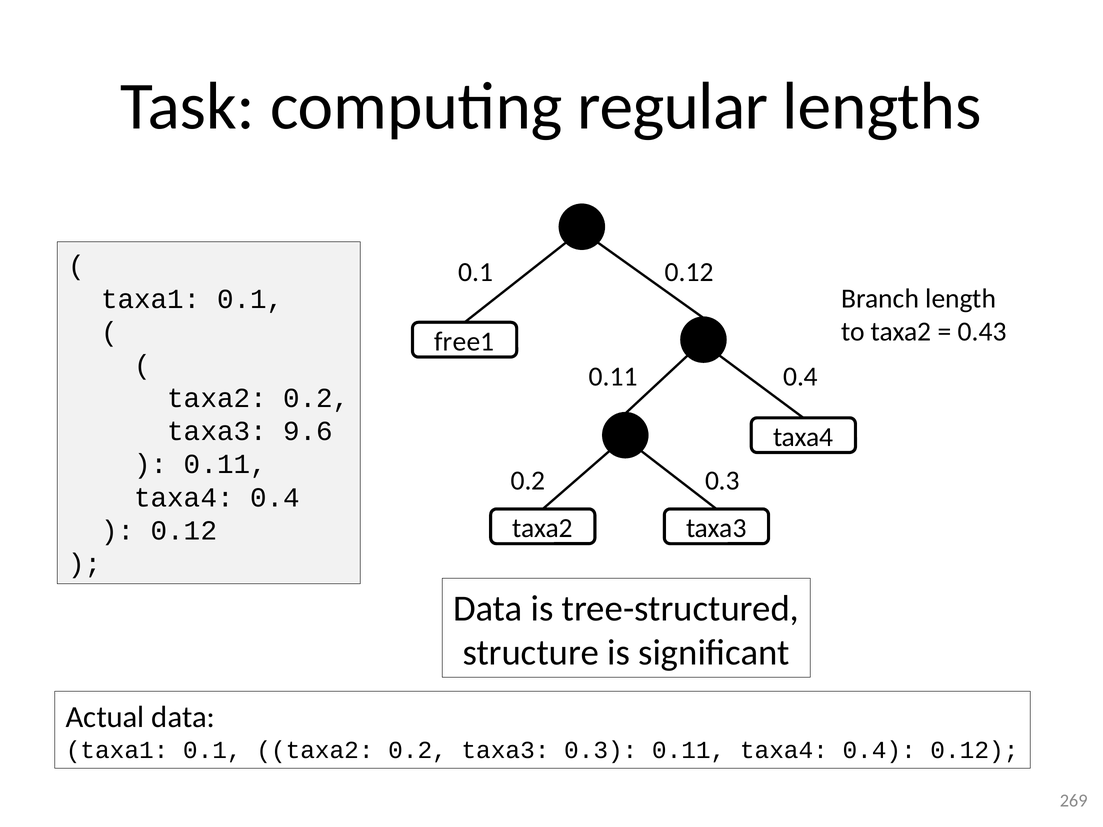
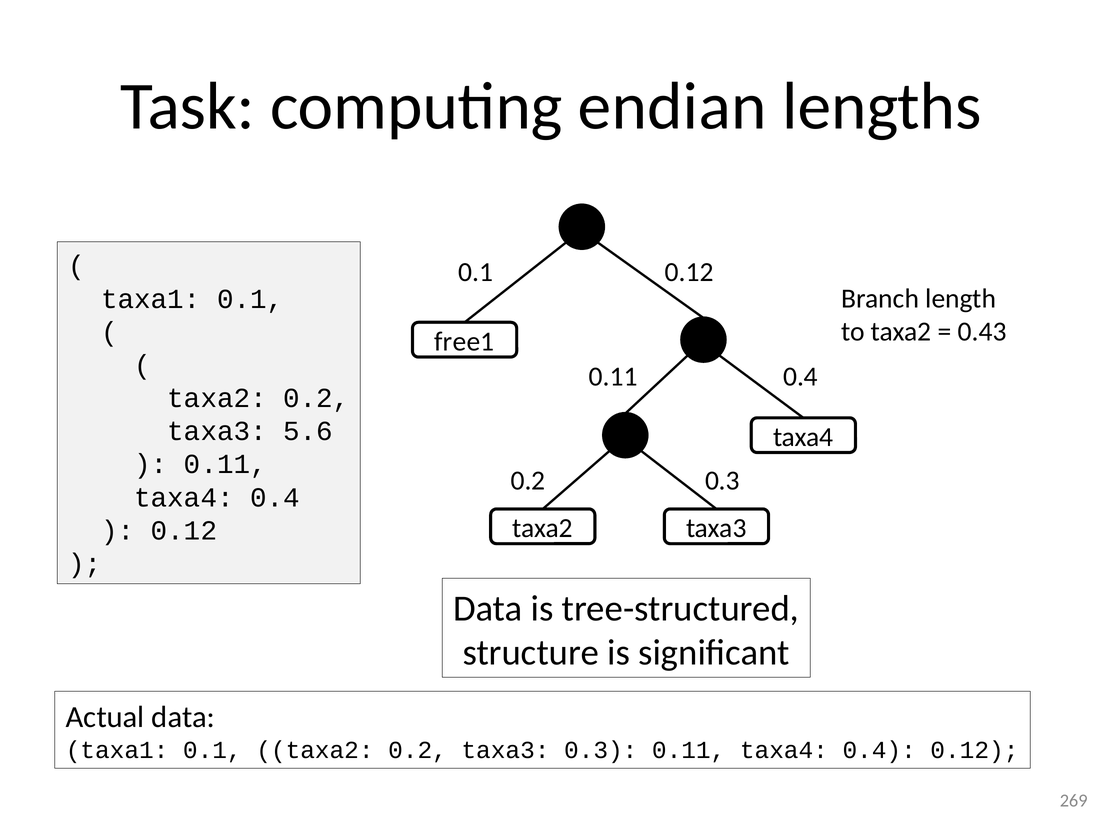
regular: regular -> endian (672, 107)
9.6: 9.6 -> 5.6 (308, 431)
